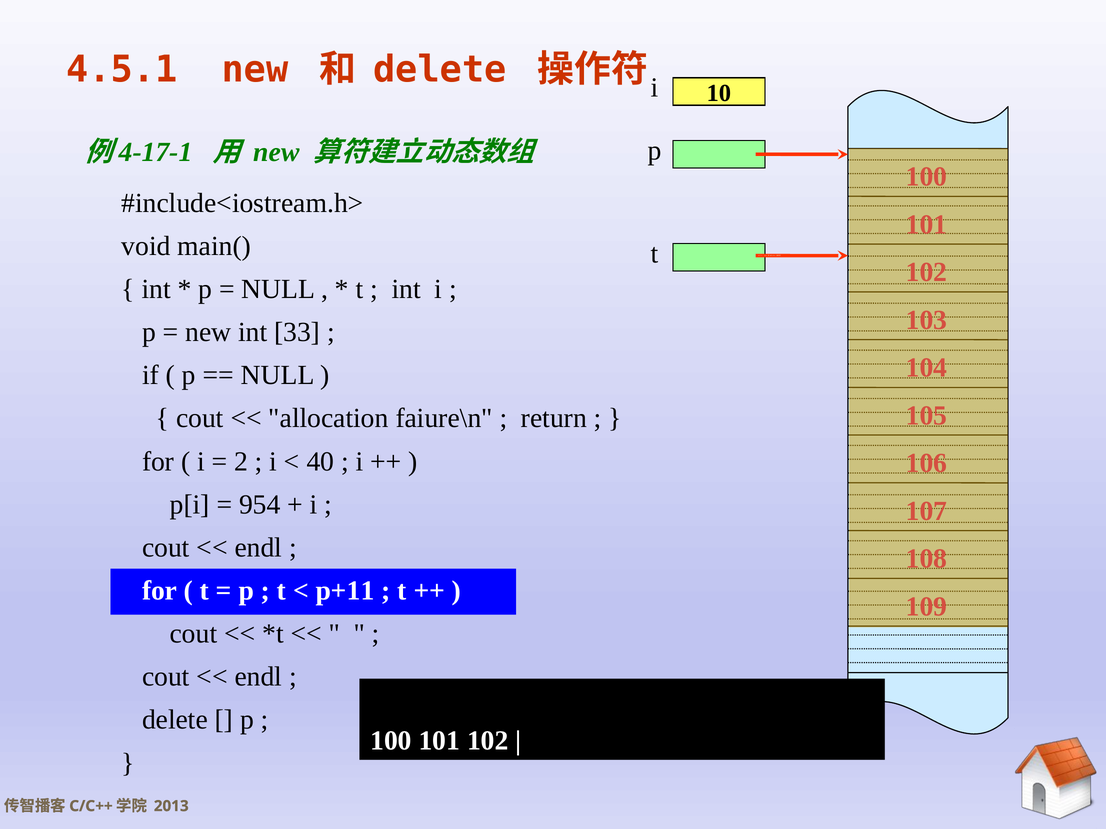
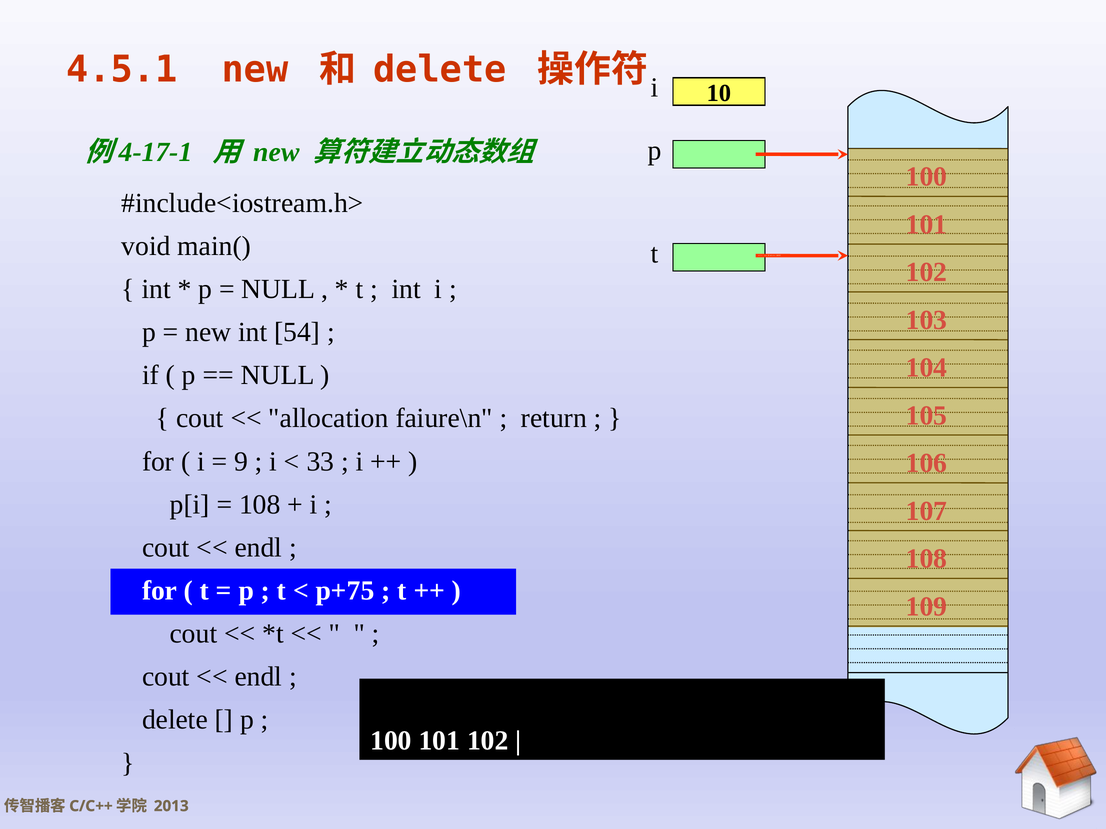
33: 33 -> 54 (297, 332)
2: 2 -> 9 (241, 462)
40: 40 -> 33 (320, 462)
954: 954 -> 108 (260, 505)
p+11: p+11 -> p+75 (345, 591)
